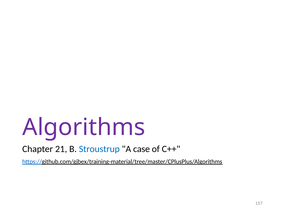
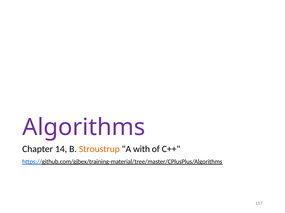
21: 21 -> 14 (61, 150)
Stroustrup colour: blue -> orange (99, 150)
case: case -> with (142, 150)
